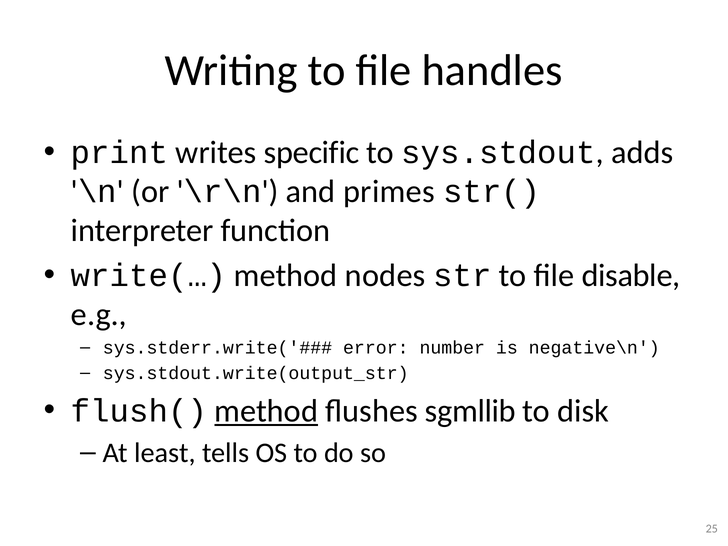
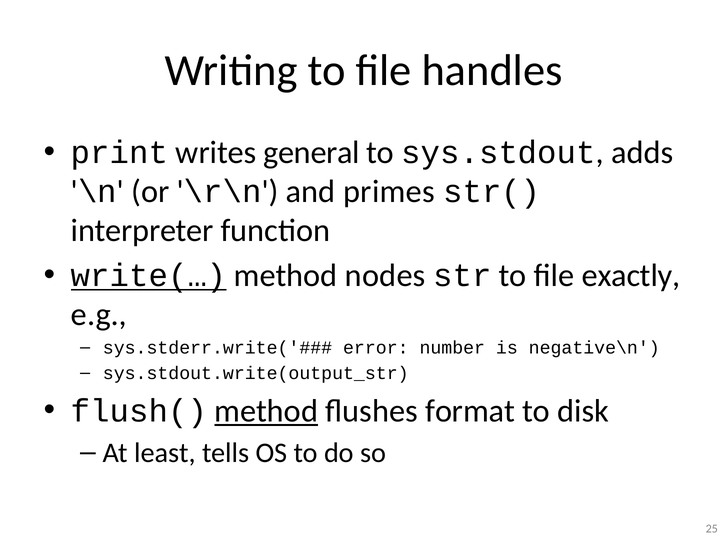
specific: specific -> general (312, 153)
write(… underline: none -> present (149, 276)
disable: disable -> exactly (631, 276)
sgmllib: sgmllib -> format (470, 411)
